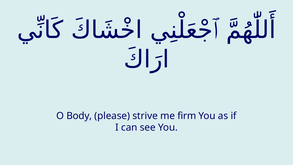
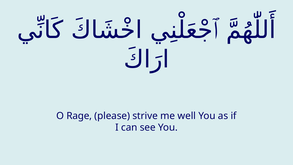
Body: Body -> Rage (79, 116)
firm: firm -> well (187, 116)
